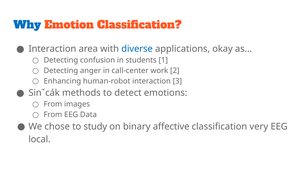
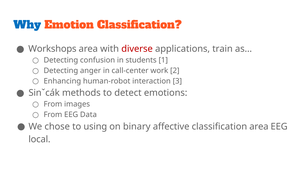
Interaction: Interaction -> Workshops (52, 49)
diverse colour: blue -> red (137, 49)
okay: okay -> train (223, 49)
study: study -> using (95, 127)
classification very: very -> area (259, 127)
